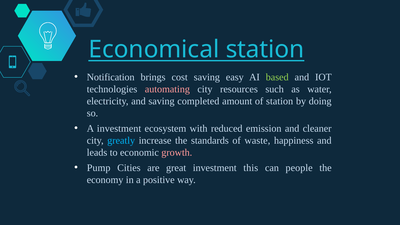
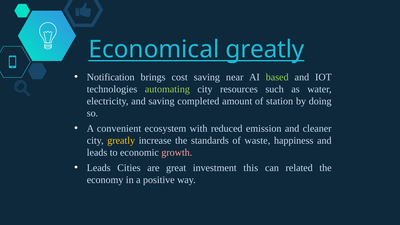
Economical station: station -> greatly (265, 50)
easy: easy -> near (235, 77)
automating colour: pink -> light green (167, 89)
A investment: investment -> convenient (119, 129)
greatly colour: light blue -> yellow (121, 141)
Pump: Pump -> Leads (99, 168)
people: people -> related (299, 168)
